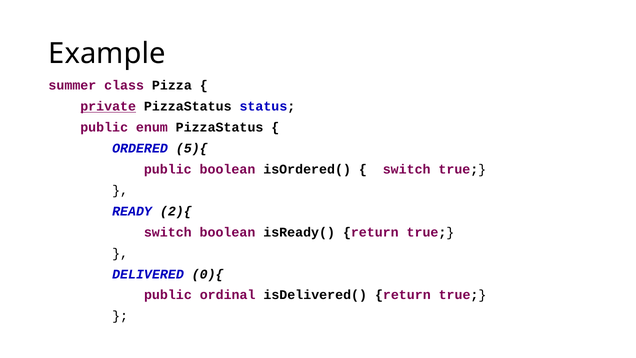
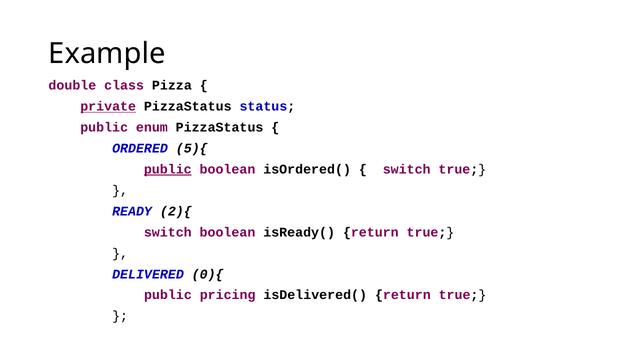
summer: summer -> double (72, 85)
public underline: none -> present (168, 169)
ordinal: ordinal -> pricing (228, 295)
